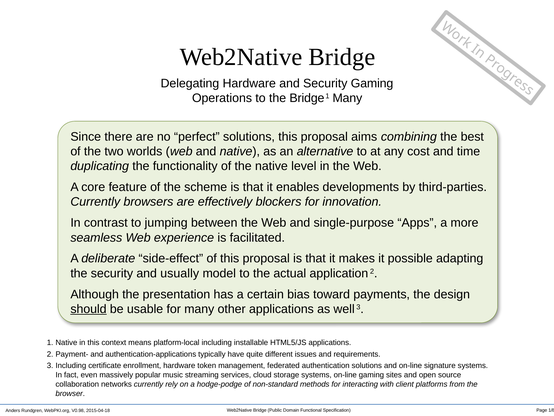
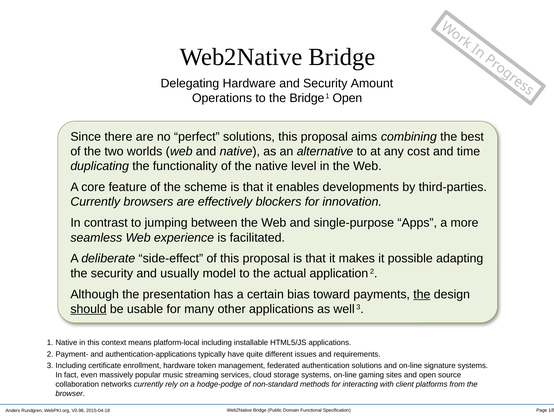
Security Gaming: Gaming -> Amount (372, 83)
1 Many: Many -> Open (347, 98)
the underline: none -> present (422, 294)
